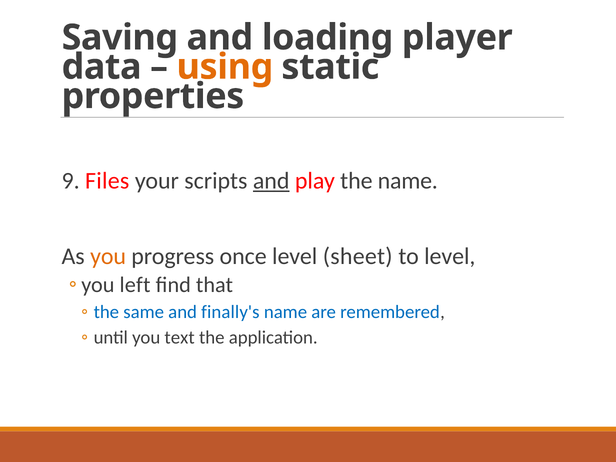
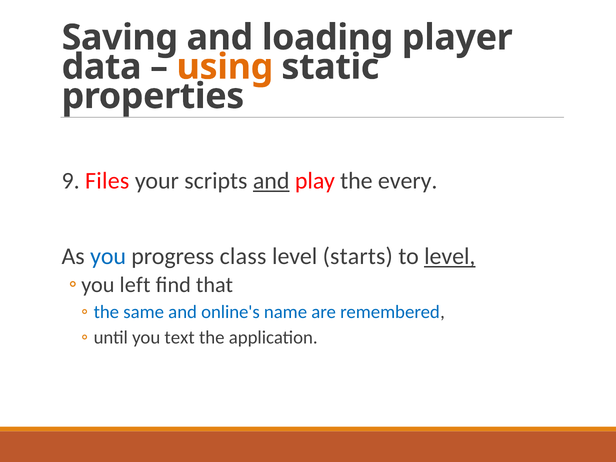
the name: name -> every (408, 181)
you colour: orange -> blue (108, 256)
once: once -> class (243, 256)
sheet: sheet -> starts (358, 256)
level underline: none -> present (450, 256)
finally's: finally's -> online's (230, 312)
